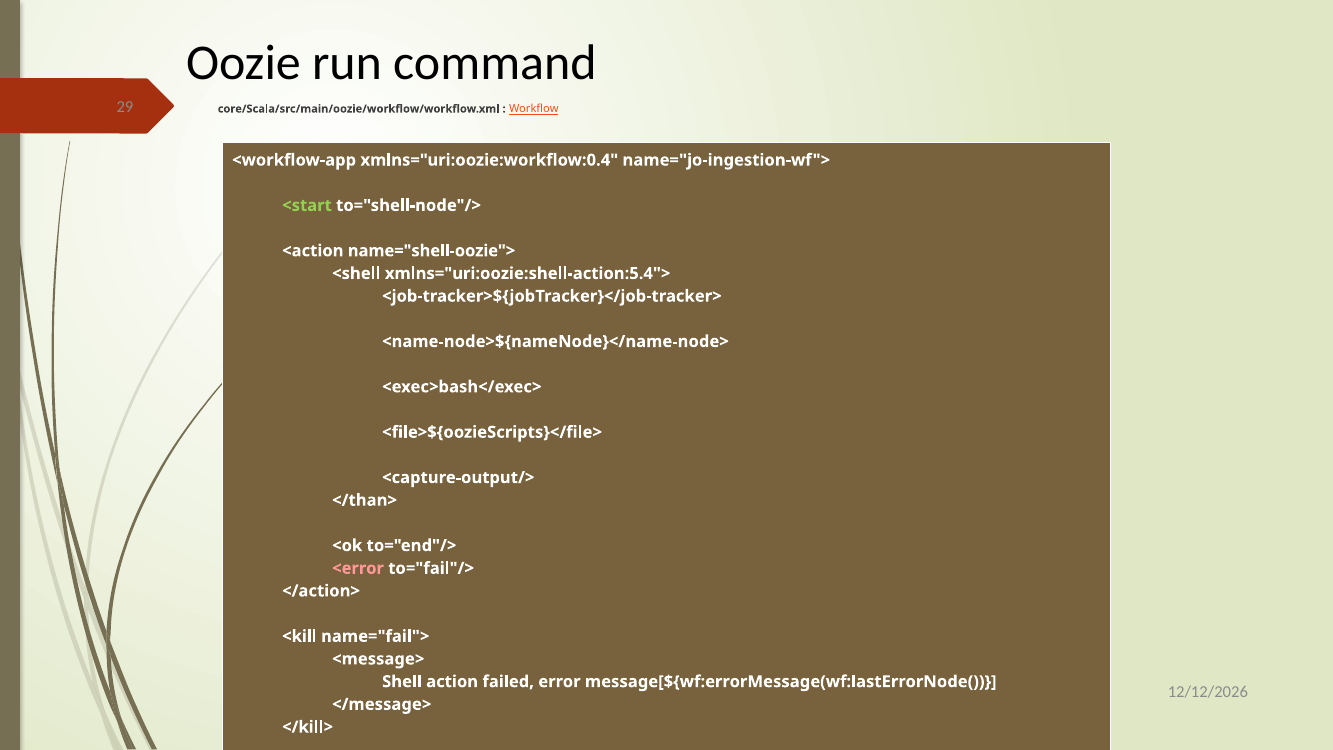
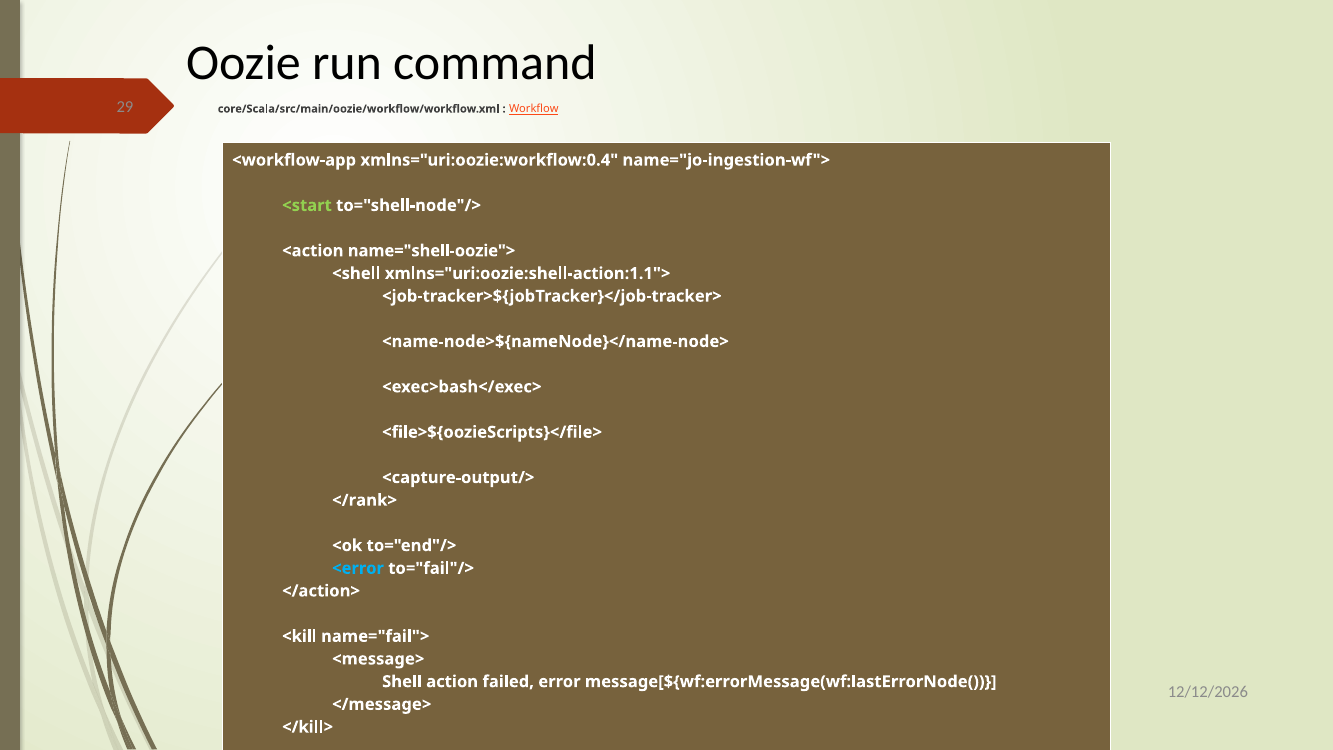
xmlns="uri:oozie:shell-action:5.4">: xmlns="uri:oozie:shell-action:5.4"> -> xmlns="uri:oozie:shell-action:1.1"> (528, 273)
</than>: </than> -> </rank> (365, 500)
<error colour: pink -> light blue (358, 568)
